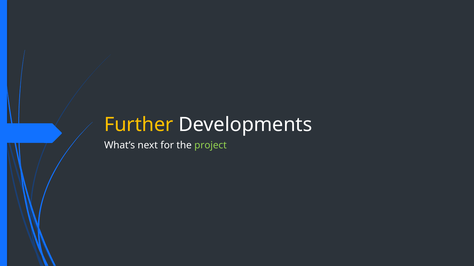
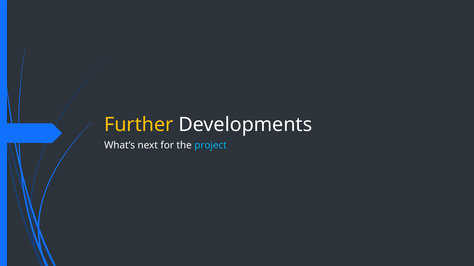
project colour: light green -> light blue (211, 146)
